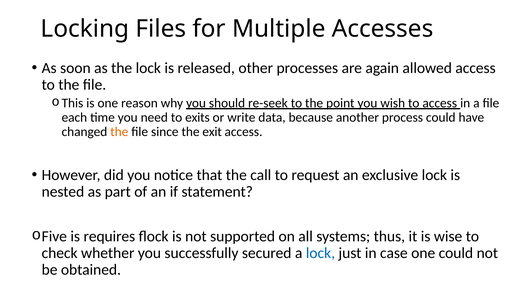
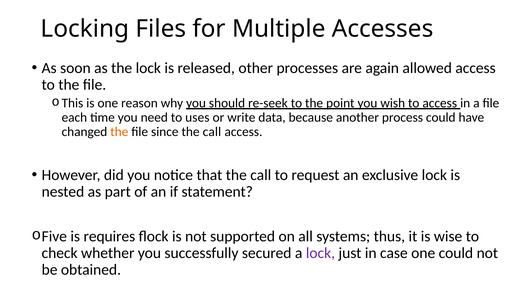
exits: exits -> uses (197, 118)
since the exit: exit -> call (212, 132)
lock colour: blue -> purple (320, 253)
